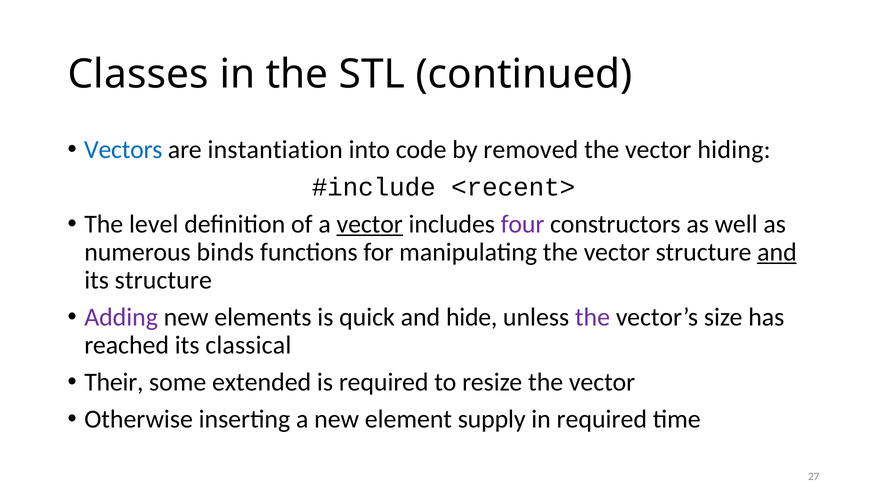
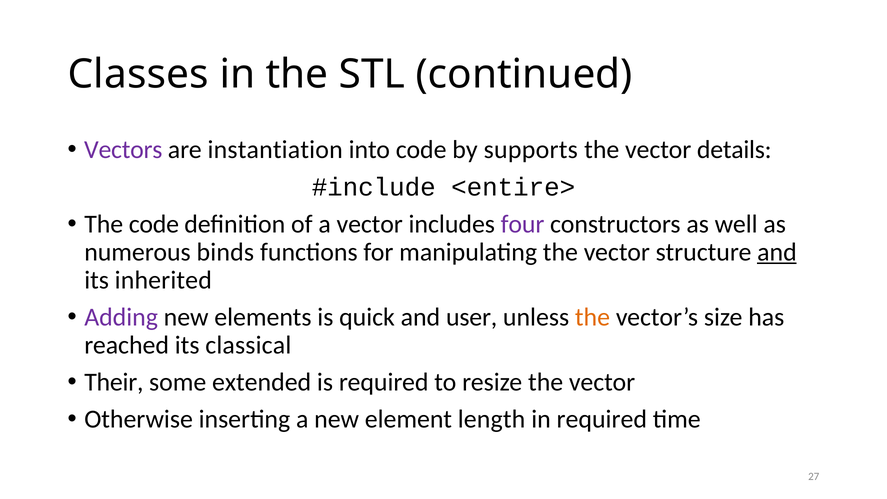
Vectors colour: blue -> purple (123, 150)
removed: removed -> supports (531, 150)
hiding: hiding -> details (734, 150)
<recent>: <recent> -> <entire> (513, 187)
The level: level -> code (154, 224)
vector underline: present -> none (370, 224)
its structure: structure -> inherited (163, 280)
hide: hide -> user (472, 317)
the colour: purple -> orange (592, 317)
supply: supply -> length (492, 419)
